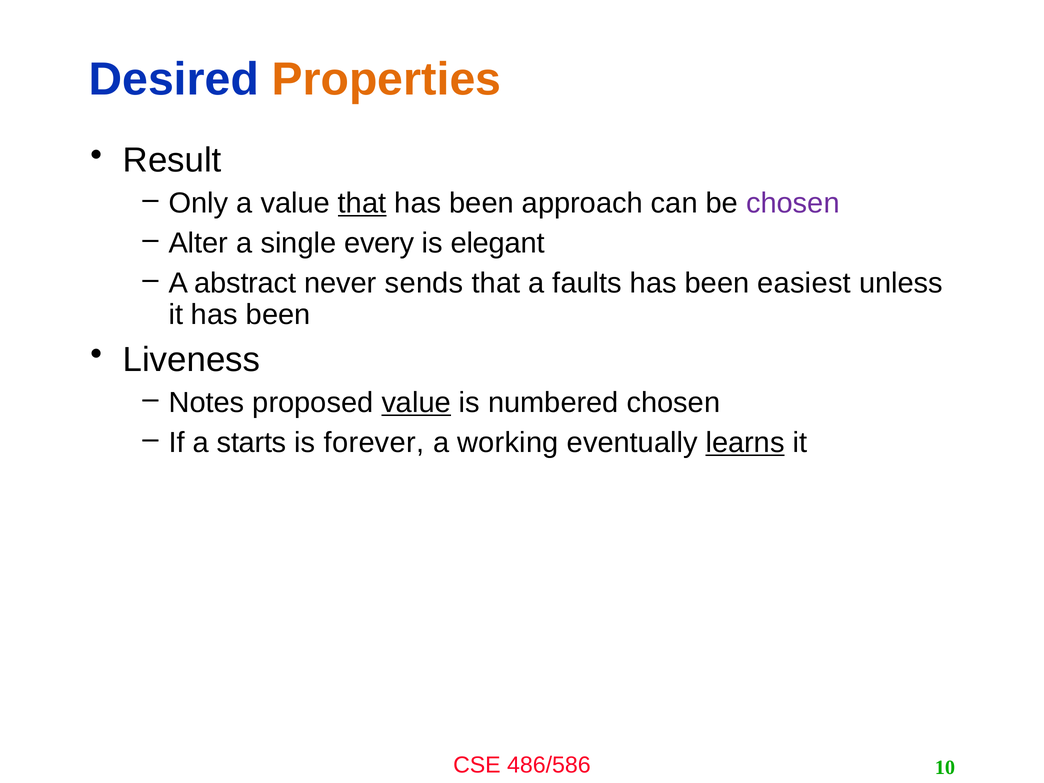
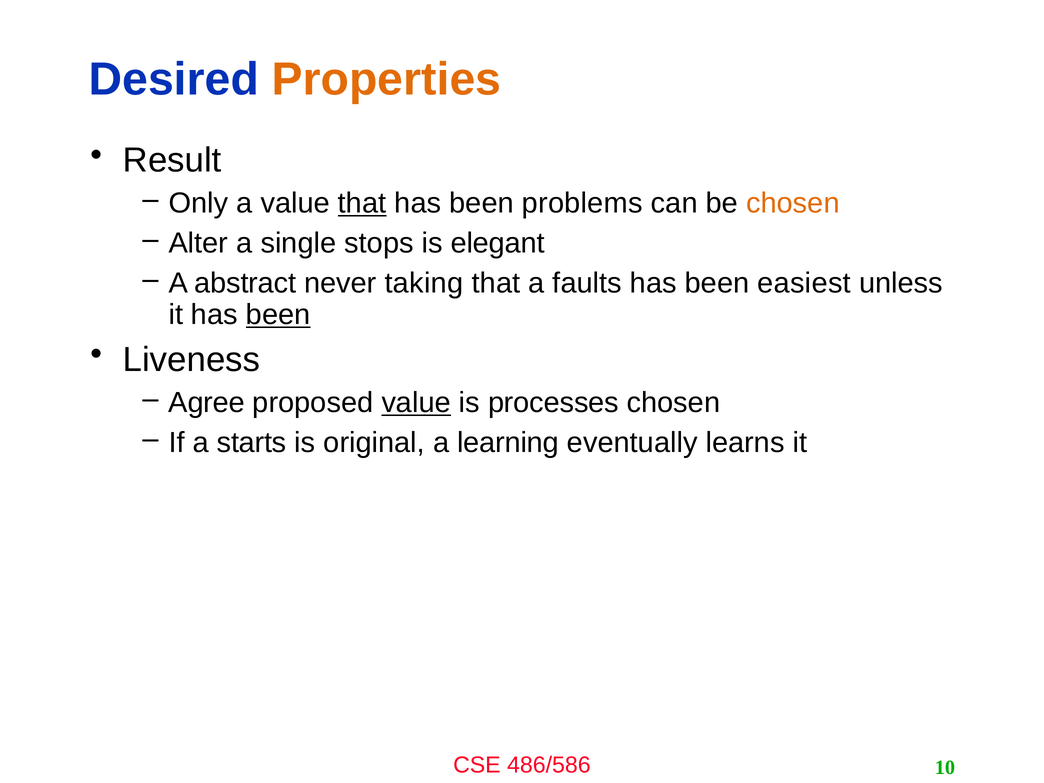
approach: approach -> problems (582, 203)
chosen colour: purple -> orange (793, 203)
every: every -> stops (379, 243)
sends: sends -> taking (424, 283)
been underline: none -> present (278, 315)
Notes: Notes -> Agree (207, 403)
numbered: numbered -> processes (553, 403)
forever: forever -> original (374, 443)
working: working -> learning (508, 443)
learns underline: present -> none (745, 443)
